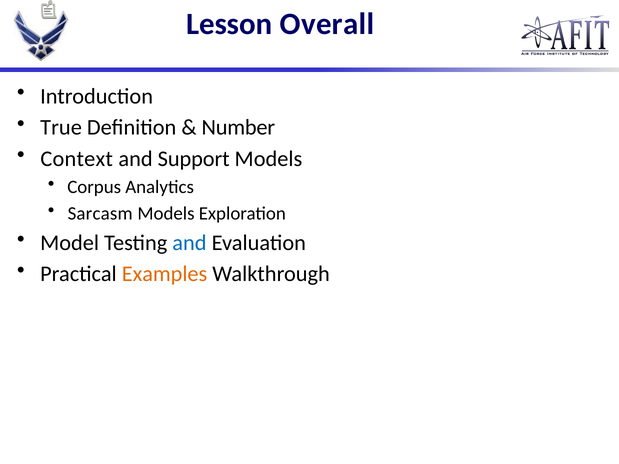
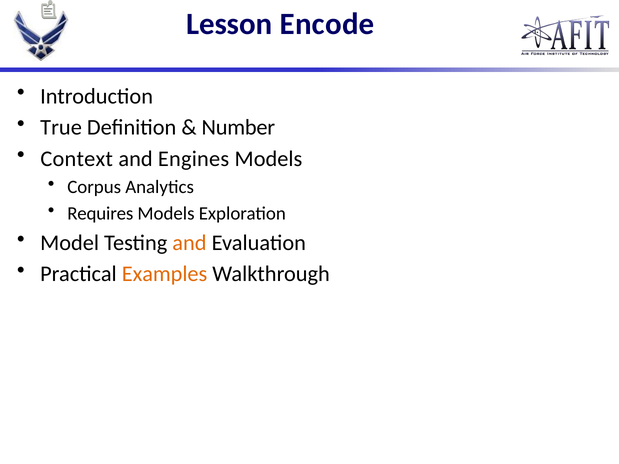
Overall: Overall -> Encode (327, 24)
Support: Support -> Engines (194, 159)
Sarcasm: Sarcasm -> Requires (100, 213)
and colour: blue -> orange (189, 243)
